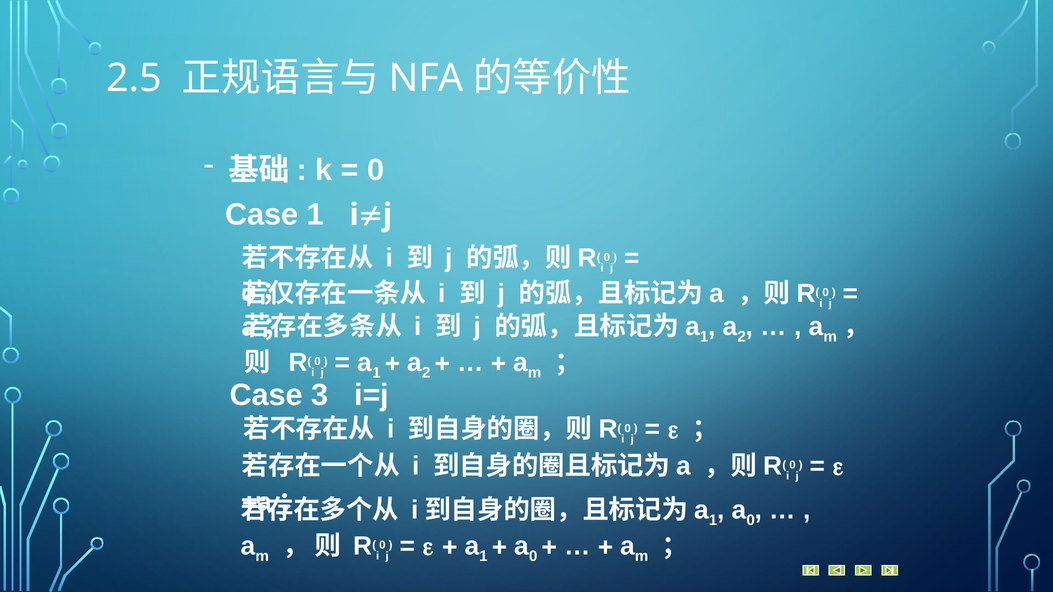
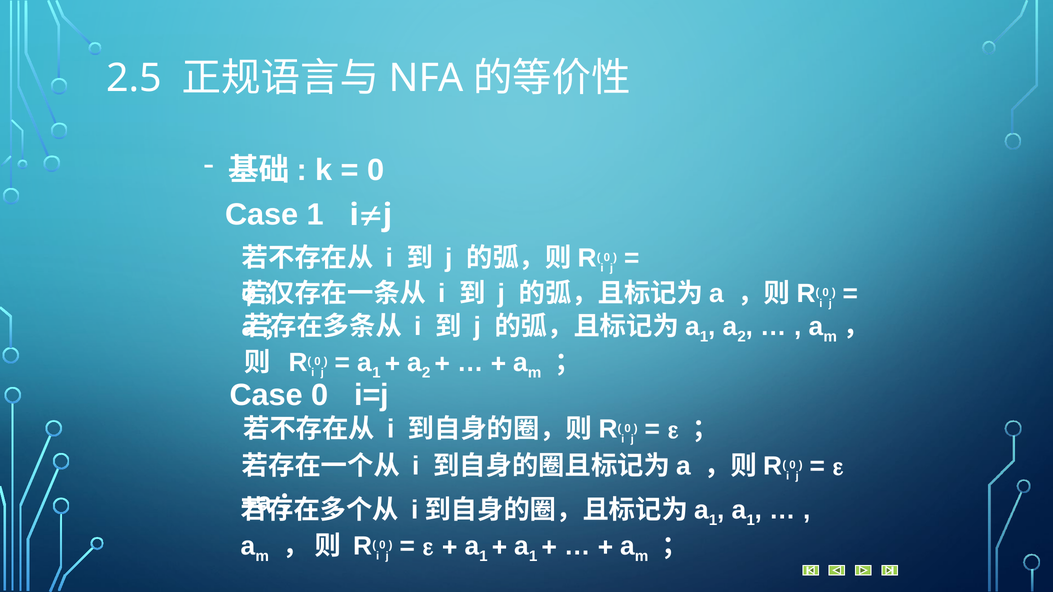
Case 3: 3 -> 0 (320, 395)
0: 0 -> 1 (751, 521)
0: 0 -> 1 (533, 557)
